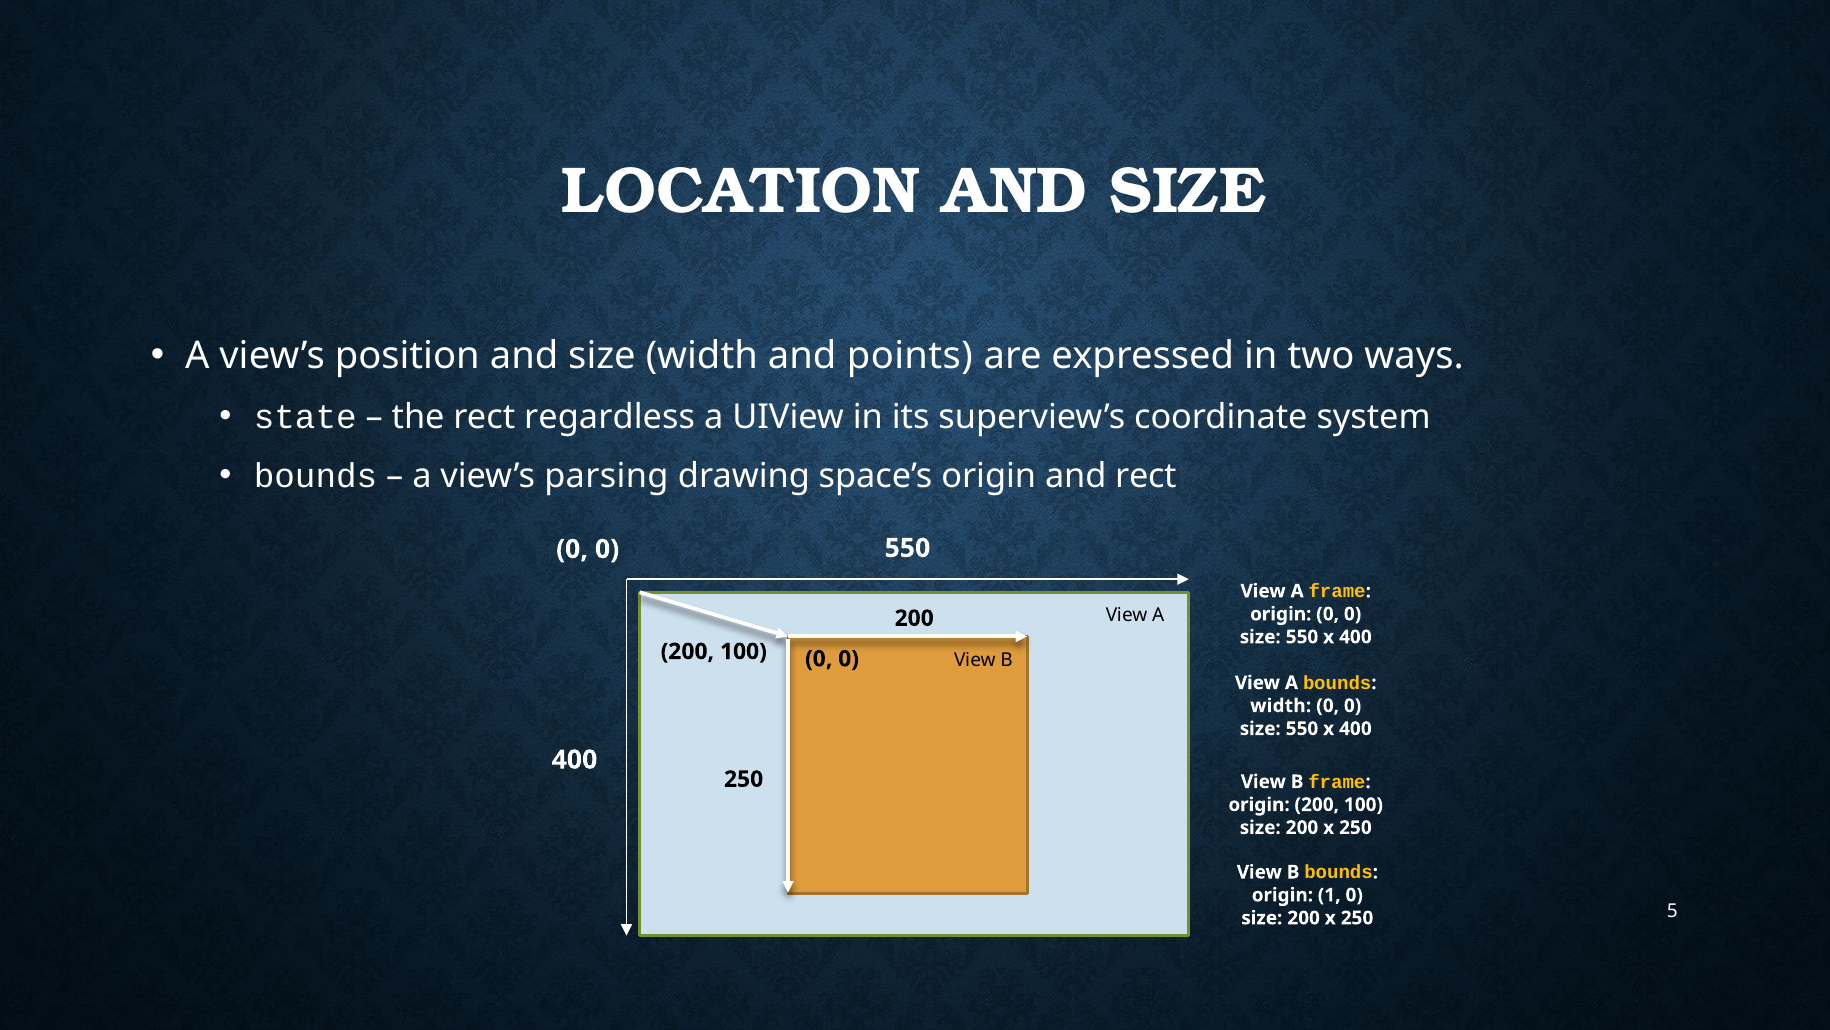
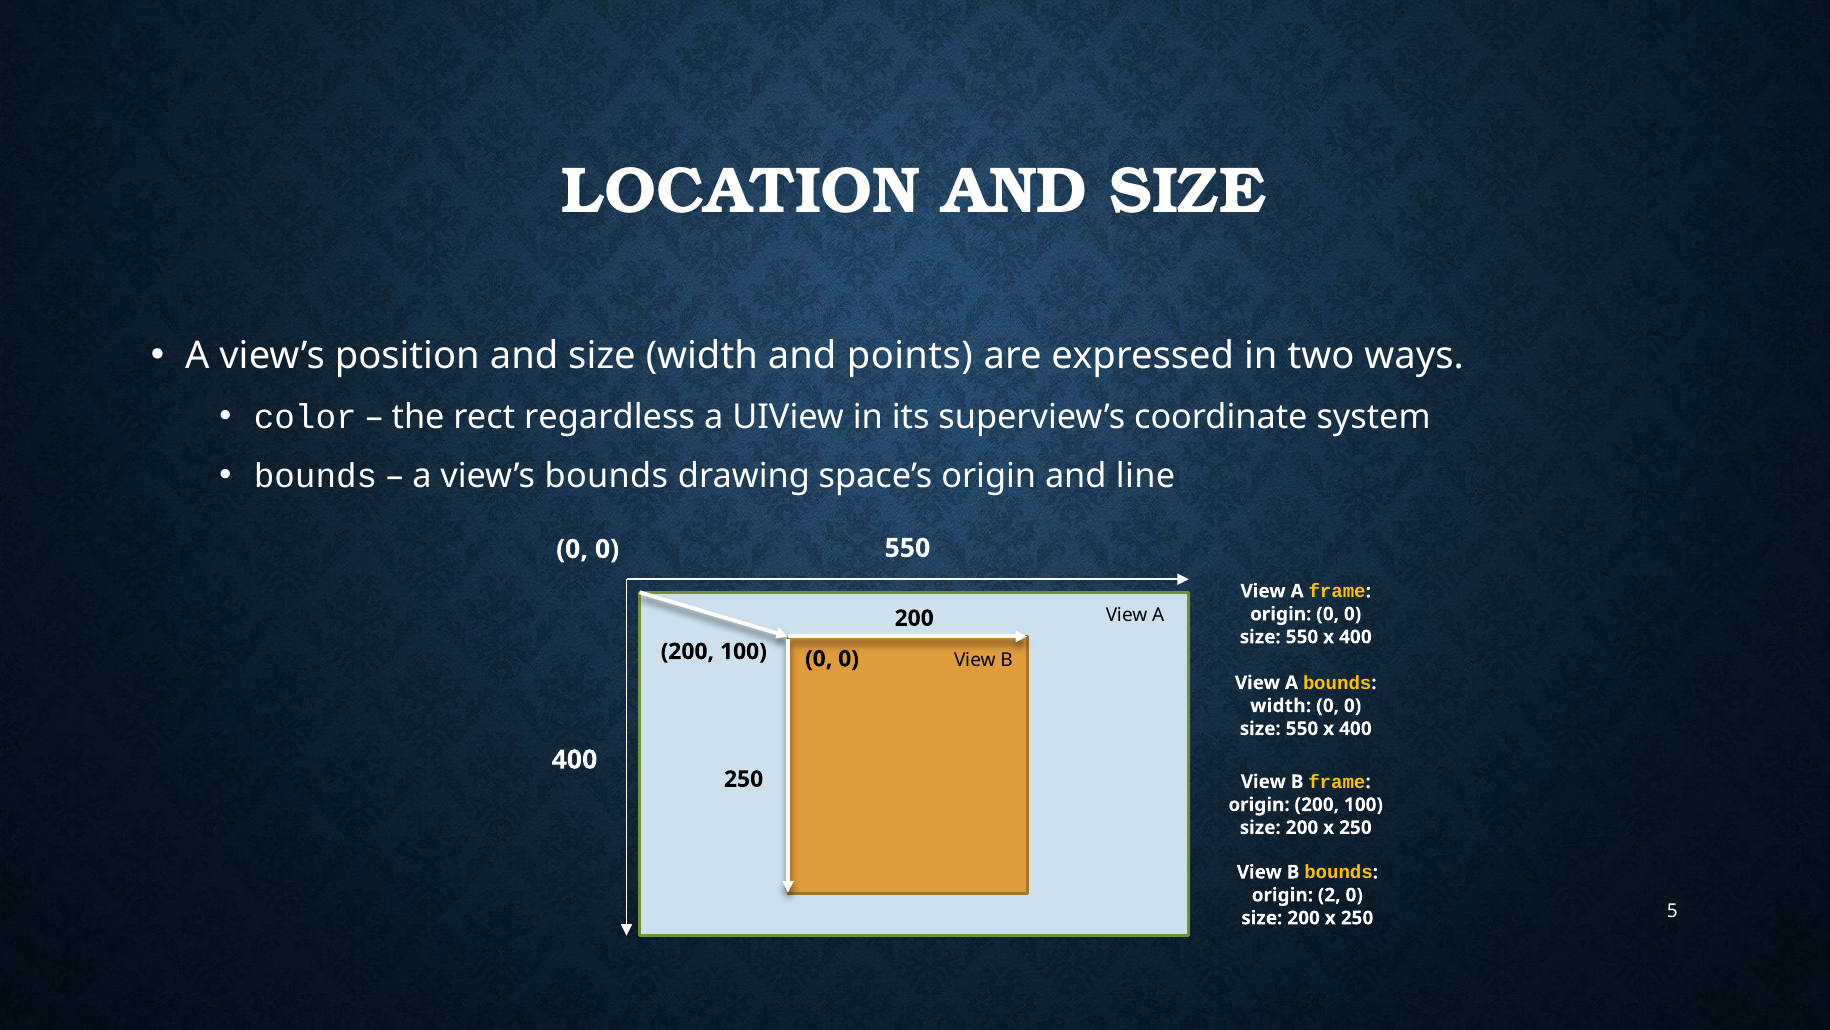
state: state -> color (305, 417)
view’s parsing: parsing -> bounds (606, 476)
and rect: rect -> line (1146, 476)
1: 1 -> 2 (1329, 895)
